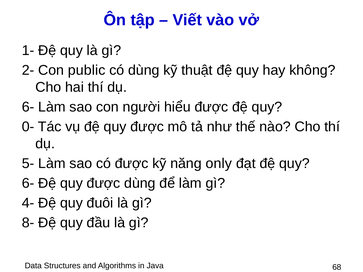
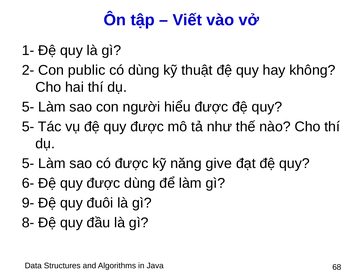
6-: 6- -> 5- (28, 107)
0-: 0- -> 5- (28, 127)
only: only -> give (219, 164)
4-: 4- -> 9- (28, 203)
